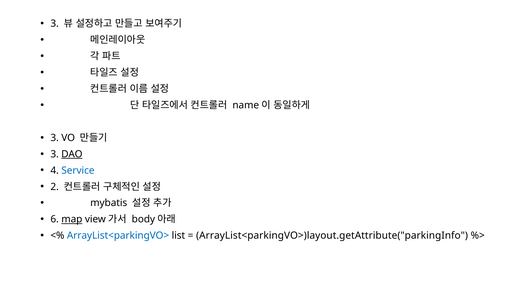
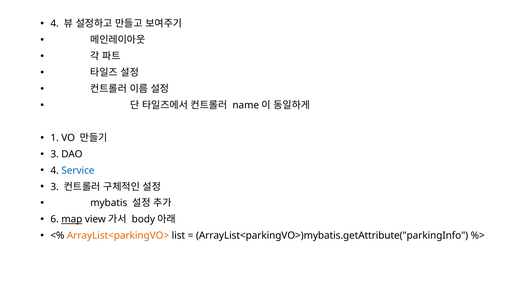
3: 3 -> 4 (55, 24)
3: 3 -> 1 (55, 138)
DAO underline: present -> none (72, 154)
2: 2 -> 3 (55, 187)
ArrayList<parkingVO> colour: blue -> orange (118, 235)
ArrayList<parkingVO>)layout.getAttribute("parkingInfo: ArrayList<parkingVO>)layout.getAttribute("parkingInfo -> ArrayList<parkingVO>)mybatis.getAttribute("parkingInfo (332, 235)
